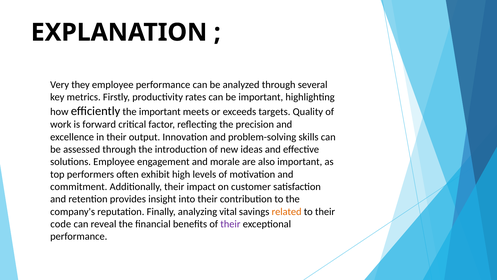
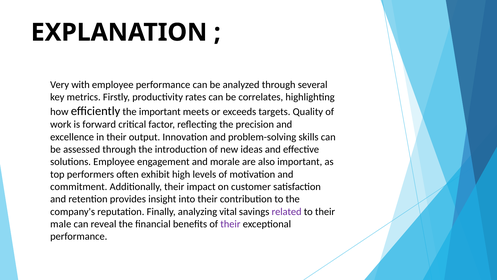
they: they -> with (81, 85)
be important: important -> correlates (261, 97)
related colour: orange -> purple (287, 211)
code: code -> male (61, 224)
